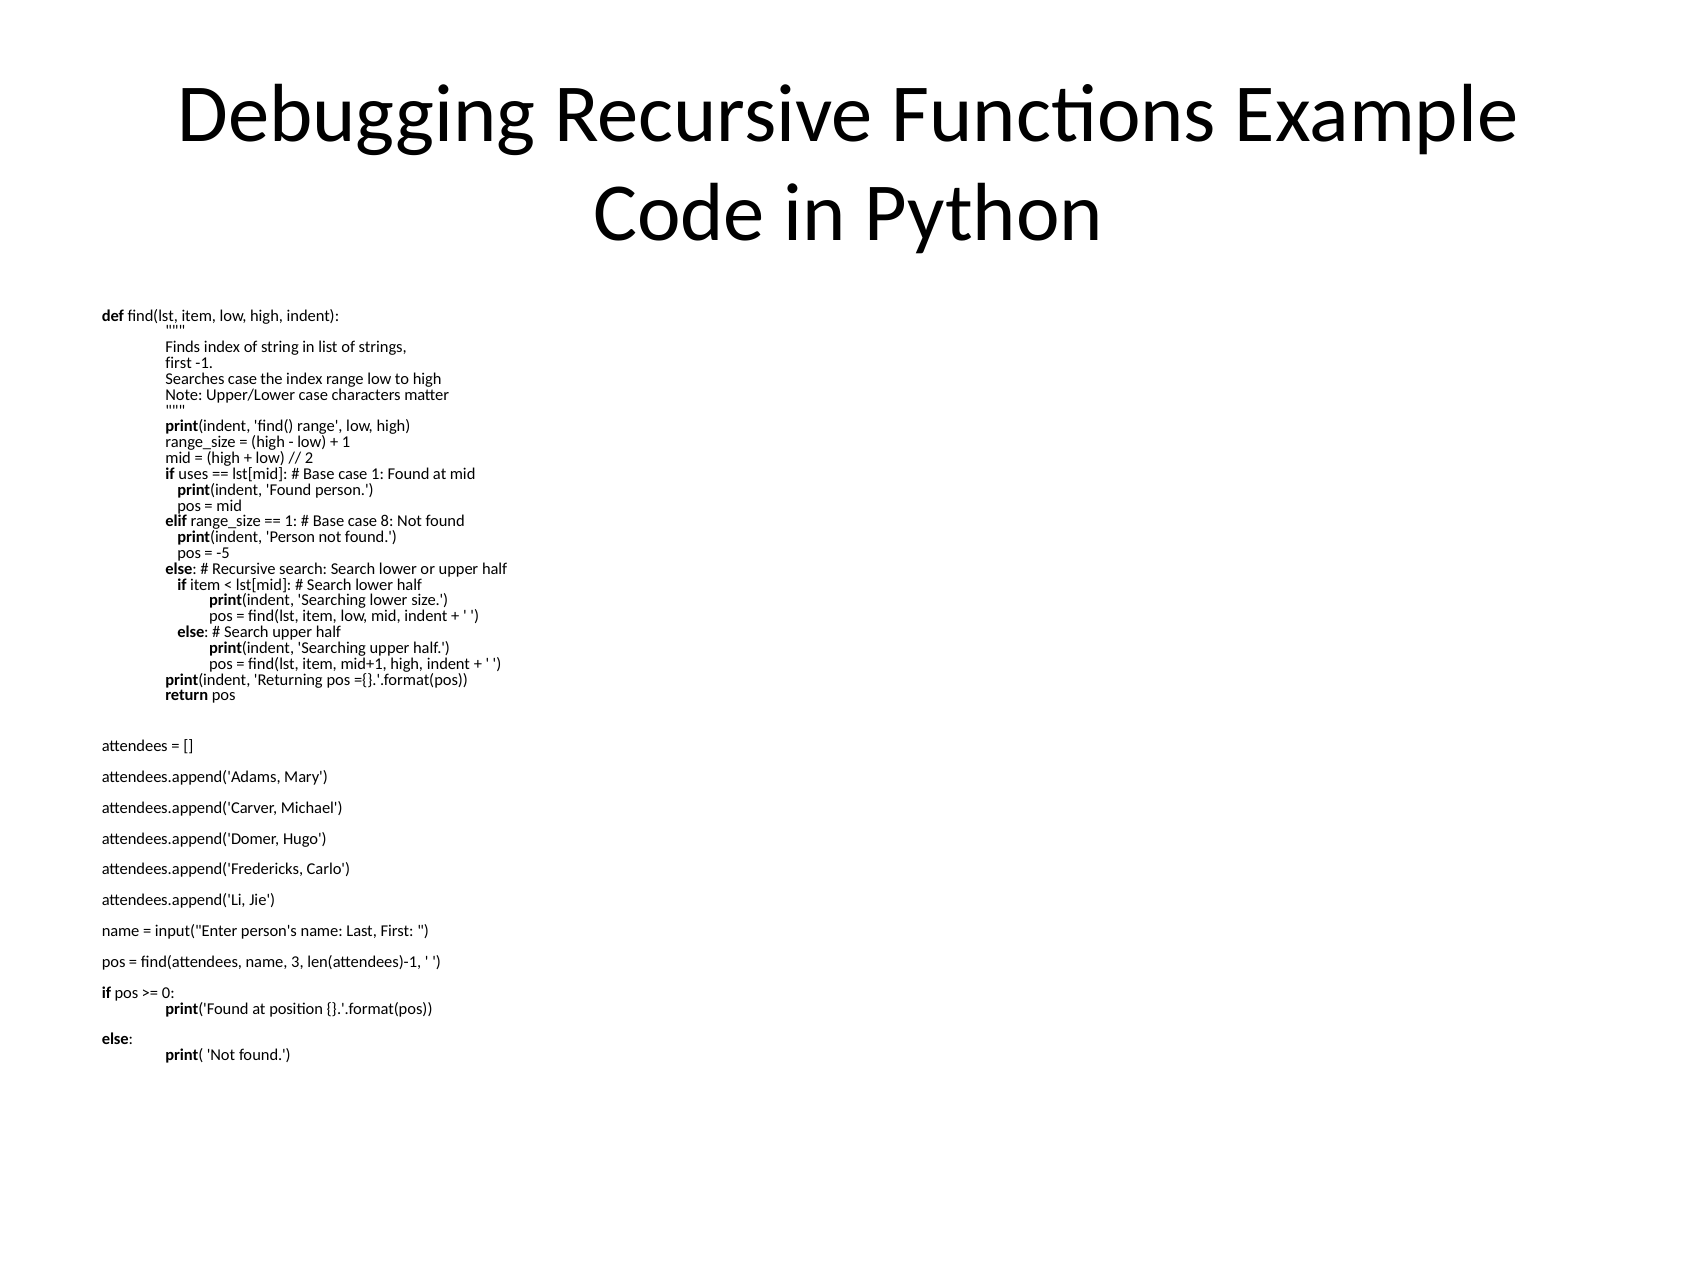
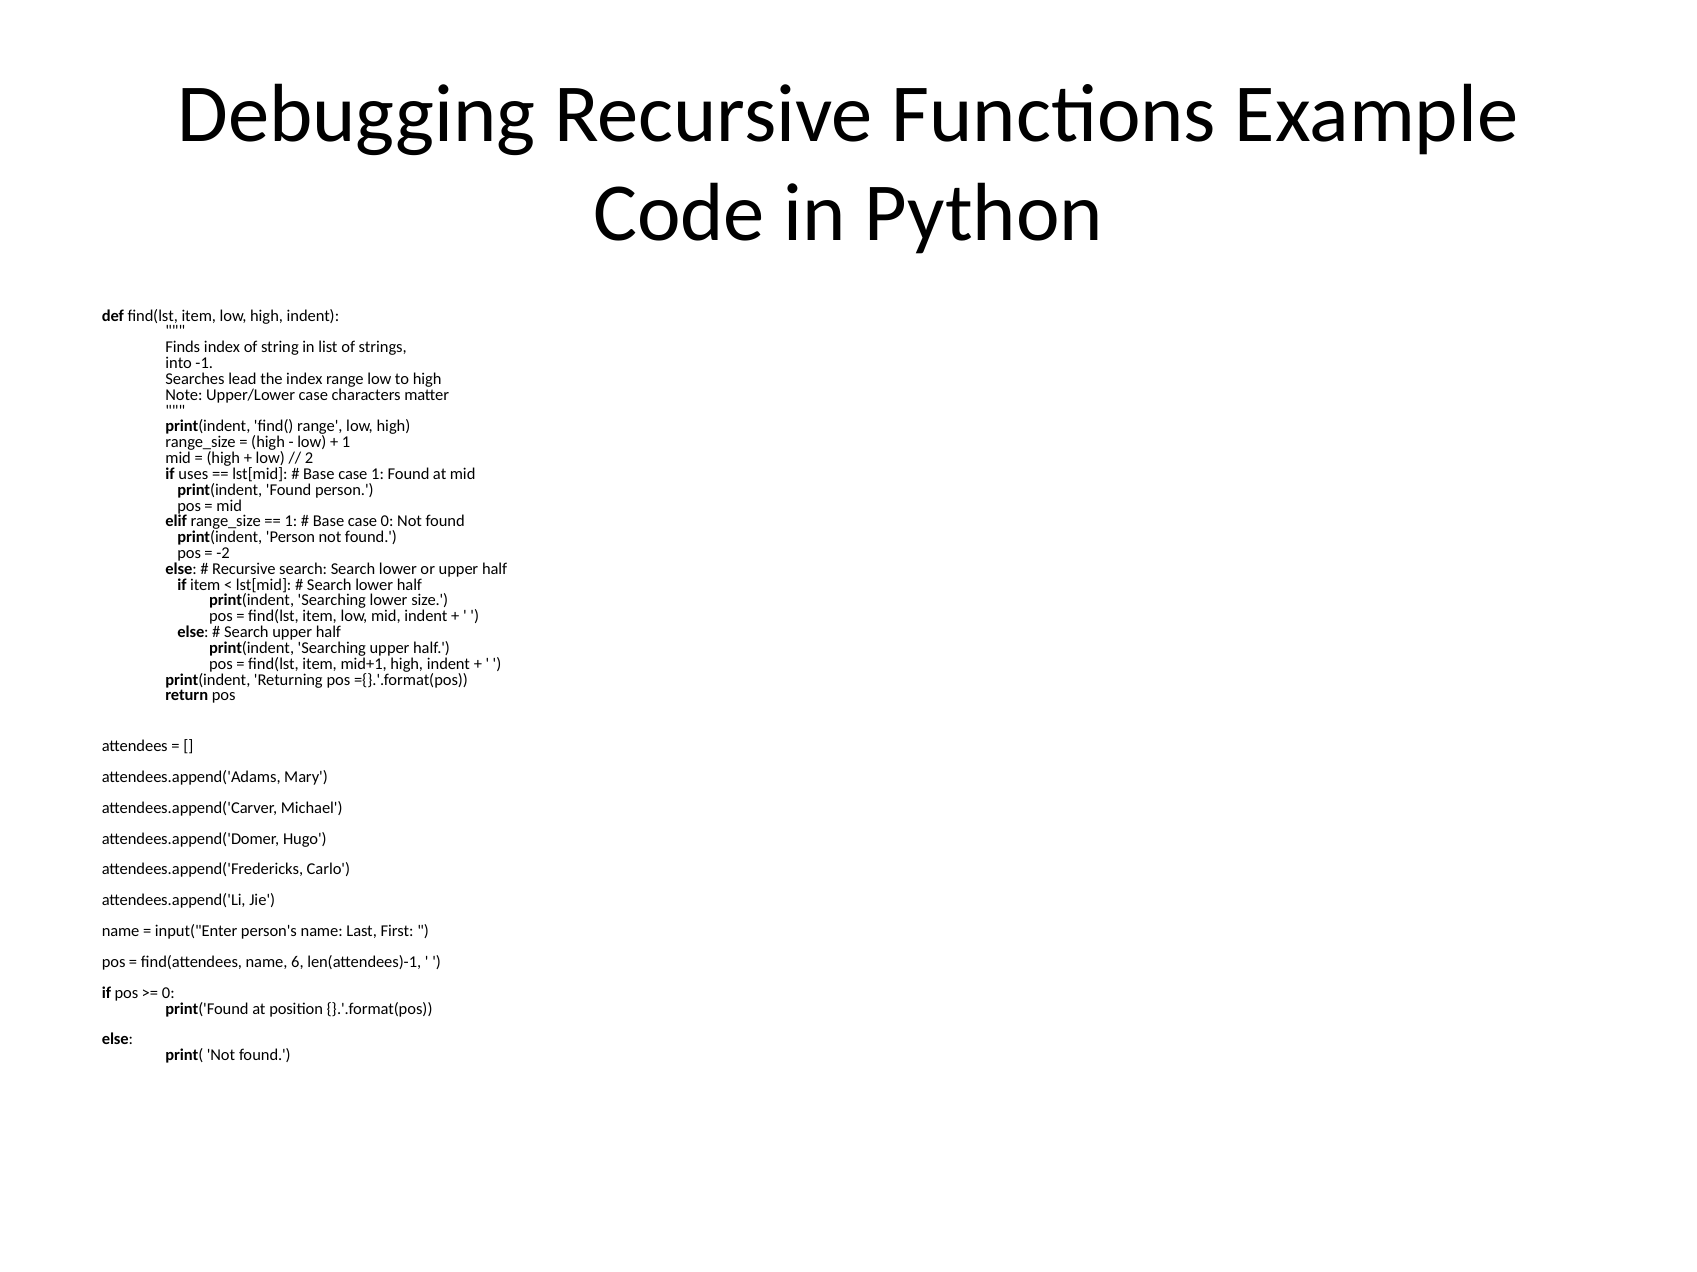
first: first -> into (179, 363)
Searches case: case -> lead (242, 379)
case 8: 8 -> 0 (387, 522)
-5: -5 -> -2 (223, 553)
3: 3 -> 6 (297, 963)
